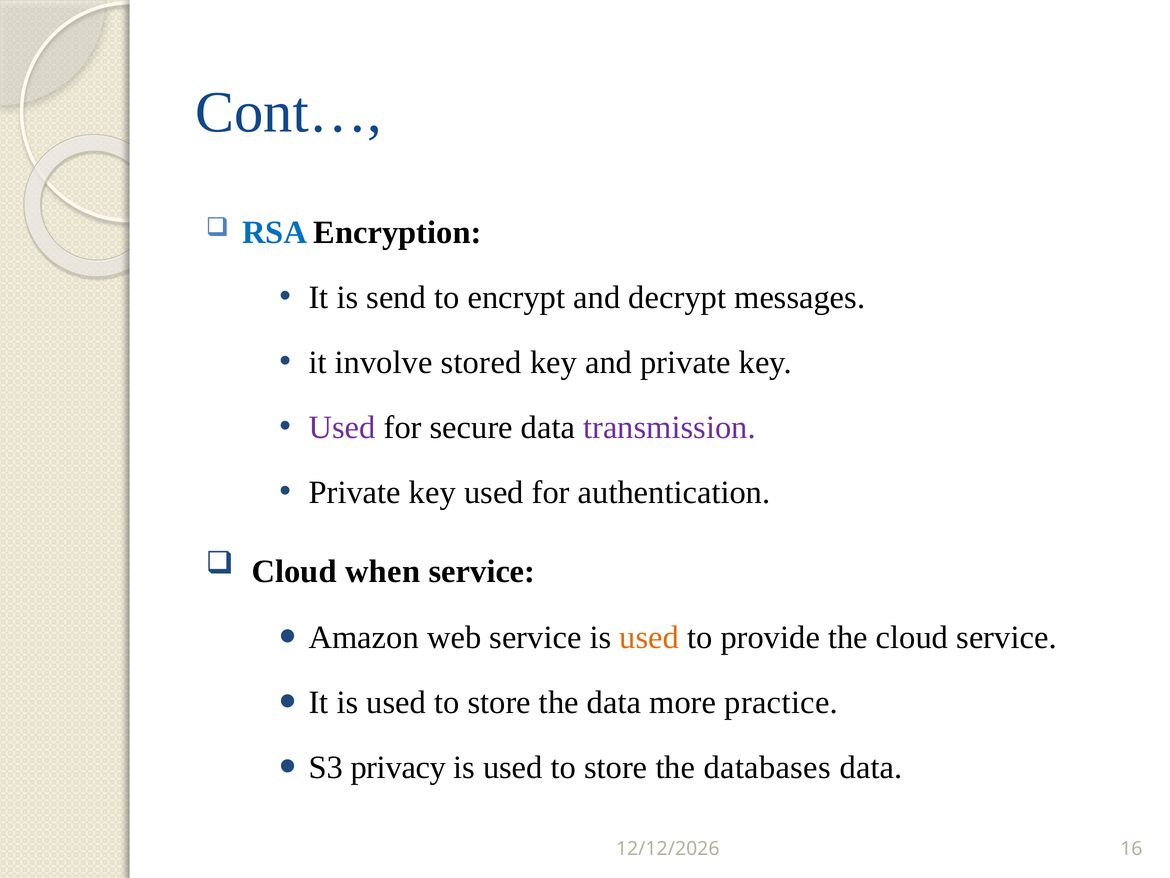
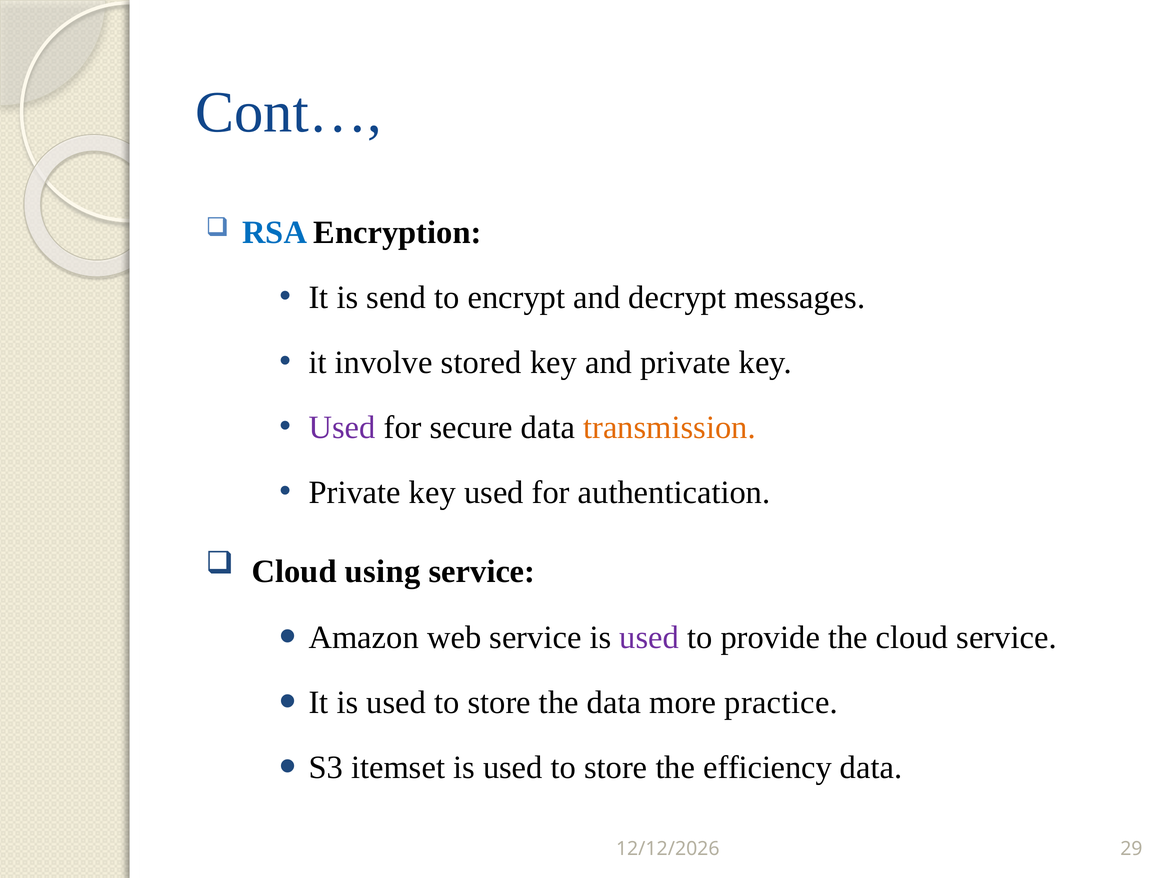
transmission colour: purple -> orange (669, 427)
when: when -> using (383, 571)
used colour: orange -> purple (649, 637)
privacy: privacy -> itemset (398, 767)
databases: databases -> efficiency (768, 767)
16: 16 -> 29 (1131, 848)
